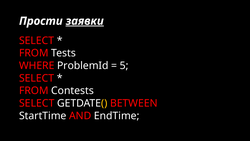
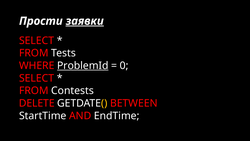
ProblemId underline: none -> present (83, 66)
5: 5 -> 0 (124, 66)
SELECT: SELECT -> DELETE (37, 103)
